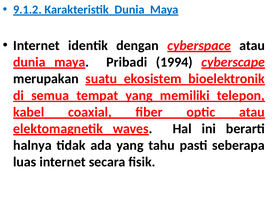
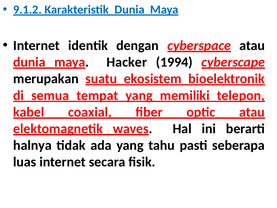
Pribadi: Pribadi -> Hacker (127, 62)
